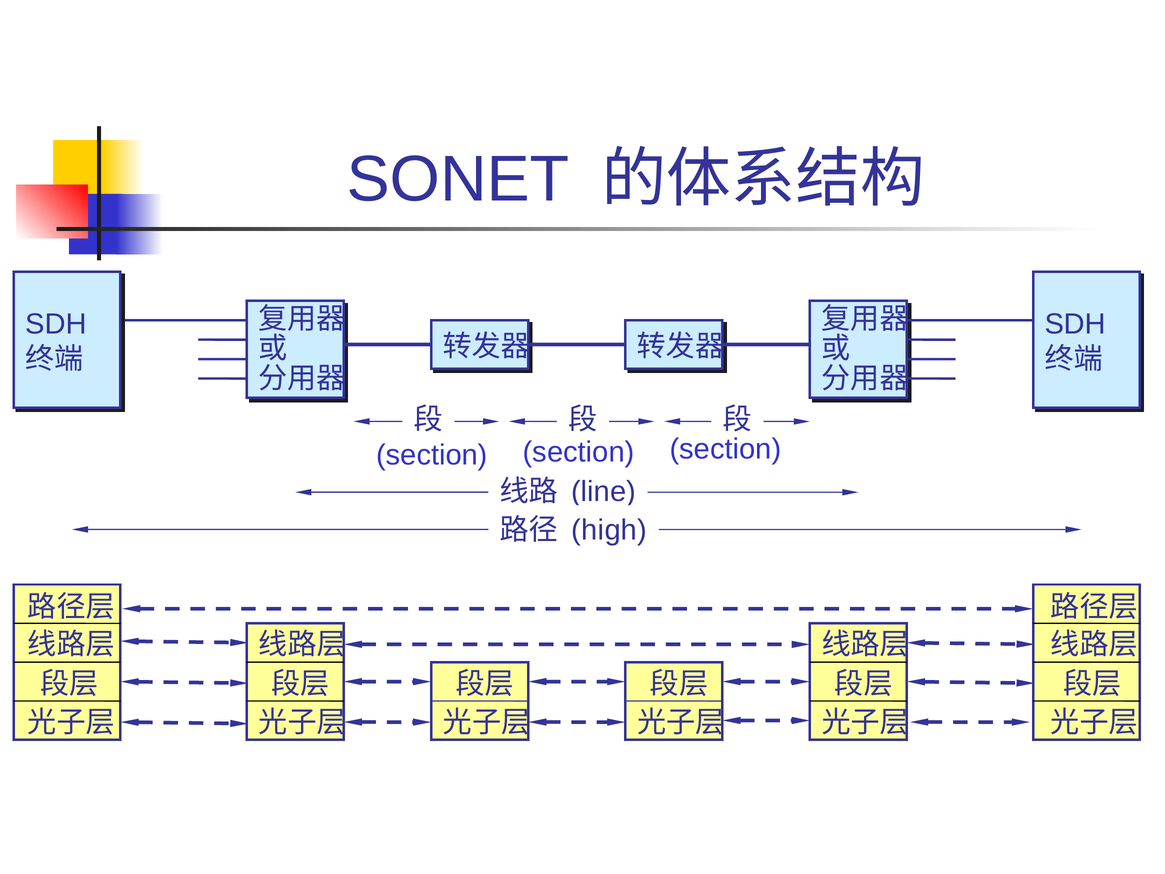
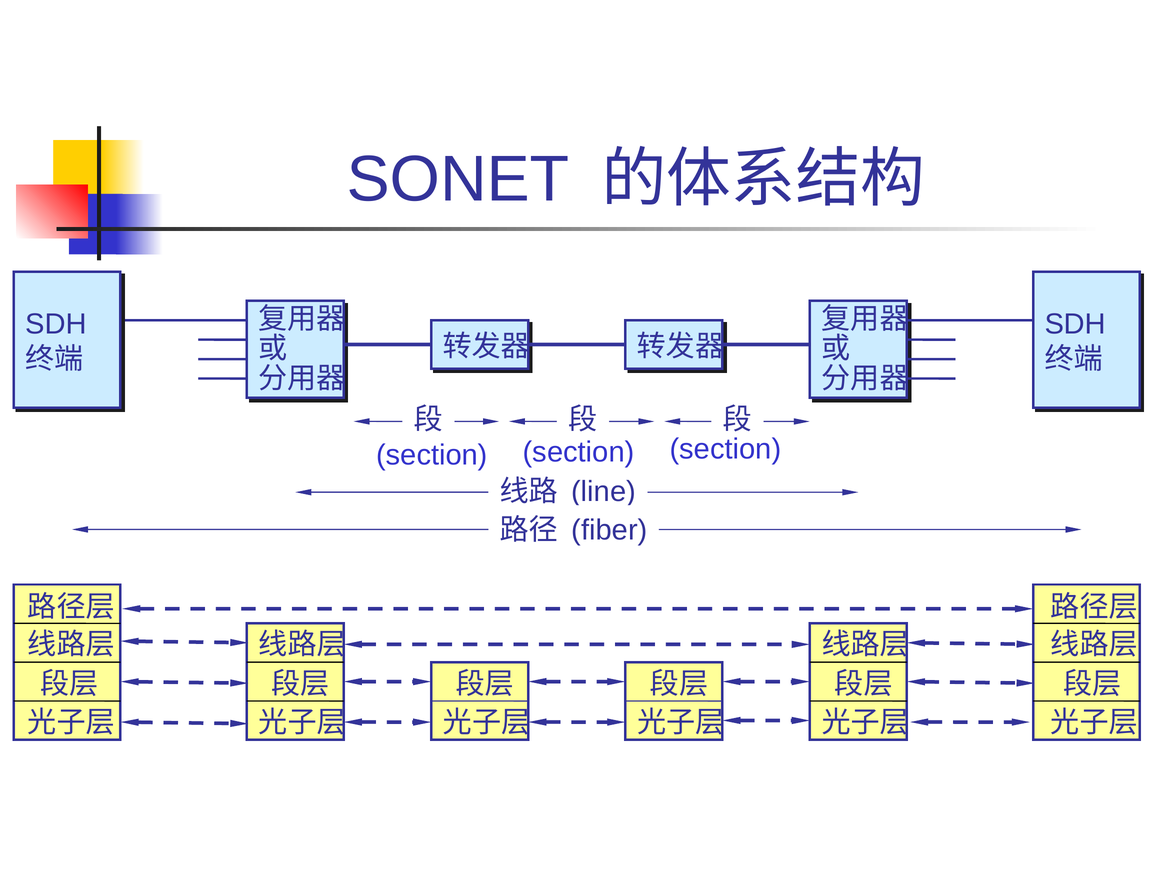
high: high -> fiber (609, 530)
